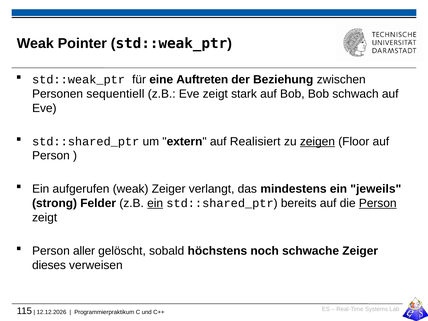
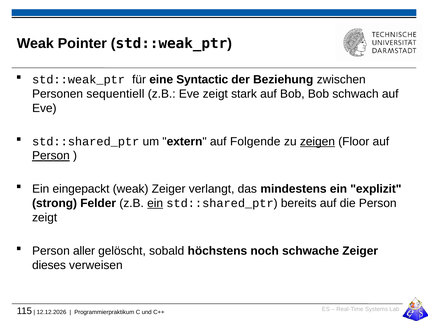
Auftreten: Auftreten -> Syntactic (202, 80)
Realisiert: Realisiert -> Folgende (255, 141)
Person underline: none -> present (51, 156)
aufgerufen: aufgerufen -> eingepackt (81, 189)
jeweils: jeweils -> explizit (376, 189)
Person underline: present -> none (378, 203)
